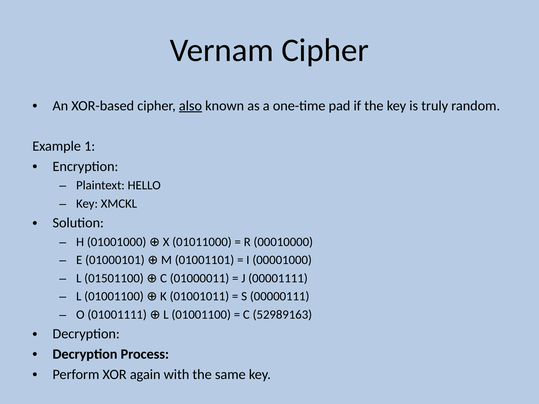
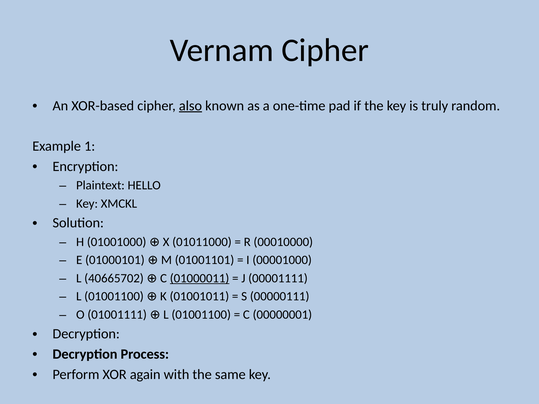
01501100: 01501100 -> 40665702 (114, 278)
01000011 underline: none -> present (200, 278)
52989163: 52989163 -> 00000001 (282, 315)
